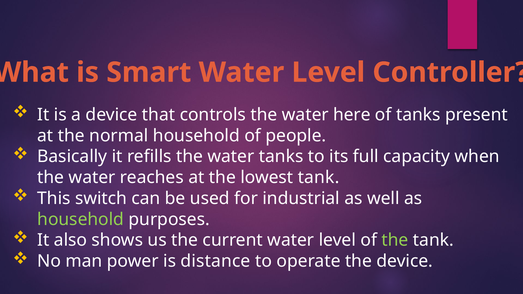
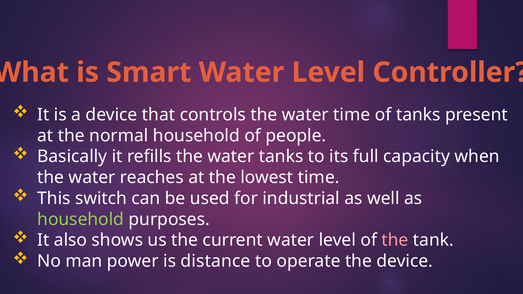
water here: here -> time (352, 115)
lowest tank: tank -> time (319, 178)
the colour: light green -> pink (395, 240)
